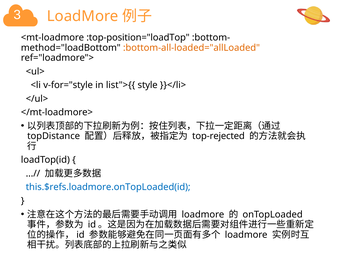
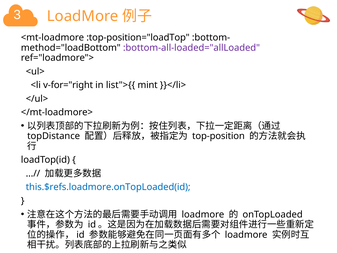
:bottom-all-loaded="allLoaded colour: orange -> purple (191, 48)
v-for="style: v-for="style -> v-for="right (68, 85)
style: style -> mint (148, 85)
top-rejected: top-rejected -> top-position (218, 136)
